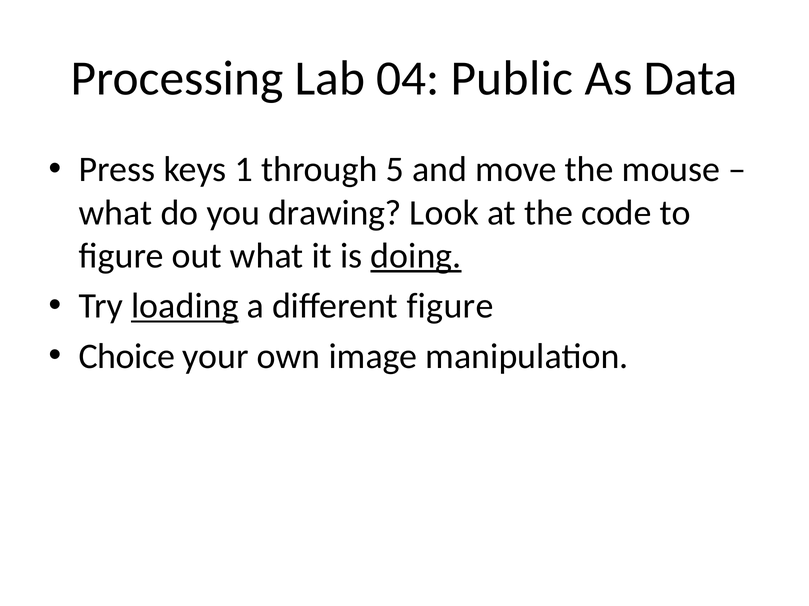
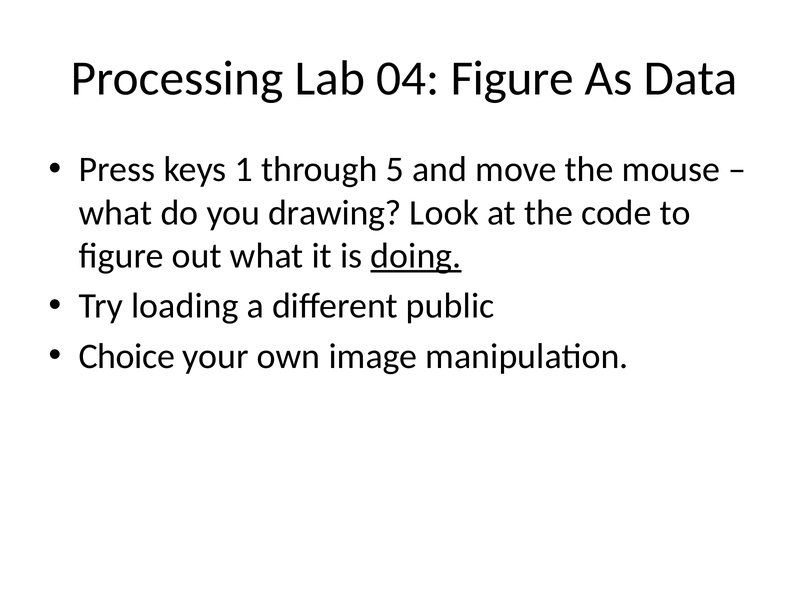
04 Public: Public -> Figure (512, 78)
loading underline: present -> none (185, 307)
different figure: figure -> public (450, 307)
